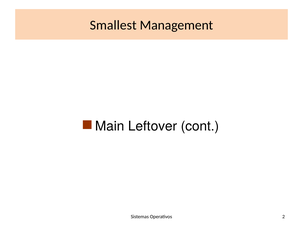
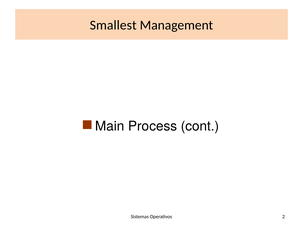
Leftover: Leftover -> Process (153, 126)
